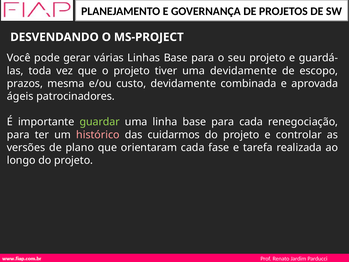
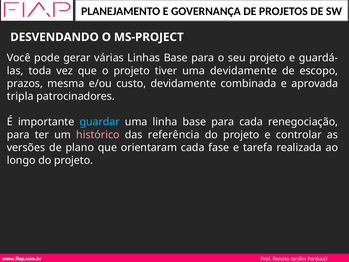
ágeis: ágeis -> tripla (20, 96)
guardar colour: light green -> light blue (100, 122)
cuidarmos: cuidarmos -> referência (174, 135)
